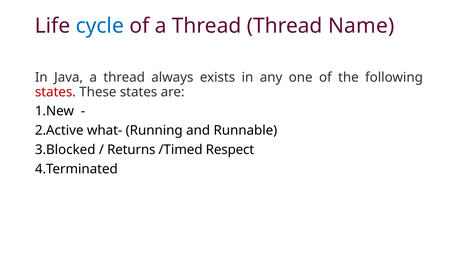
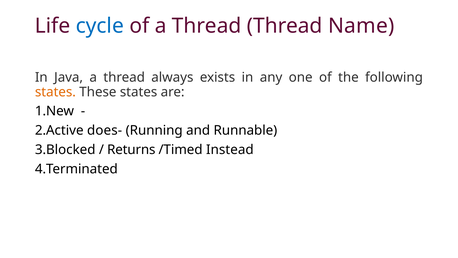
states colour: red -> orange (55, 92)
what-: what- -> does- (105, 130)
Respect: Respect -> Instead (230, 149)
